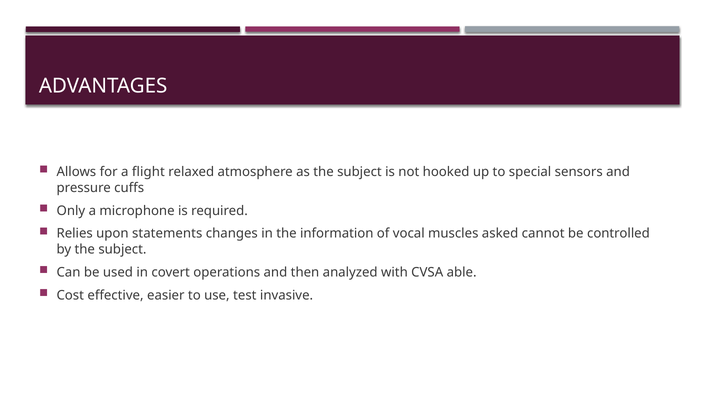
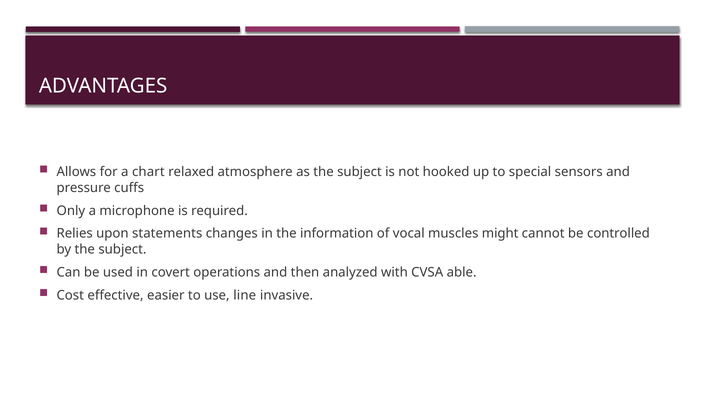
flight: flight -> chart (148, 172)
asked: asked -> might (500, 233)
test: test -> line (245, 295)
